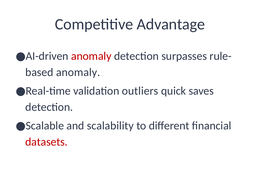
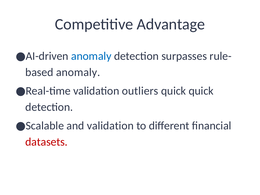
anomaly colour: red -> blue (91, 56)
quick saves: saves -> quick (201, 91)
and scalability: scalability -> validation (110, 126)
